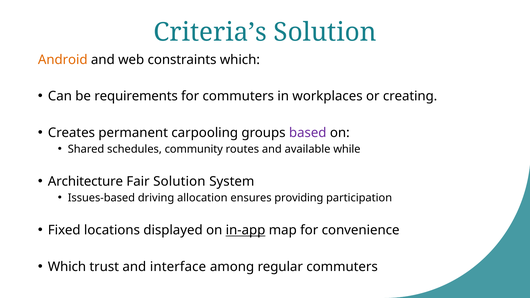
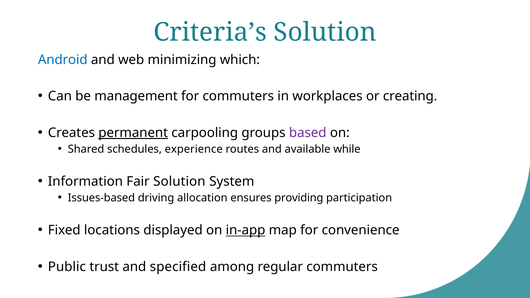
Android colour: orange -> blue (63, 60)
constraints: constraints -> minimizing (182, 60)
requirements: requirements -> management (136, 96)
permanent underline: none -> present (133, 133)
community: community -> experience (194, 149)
Architecture: Architecture -> Information (85, 182)
Which: Which -> Public (67, 267)
interface: interface -> specified (178, 267)
